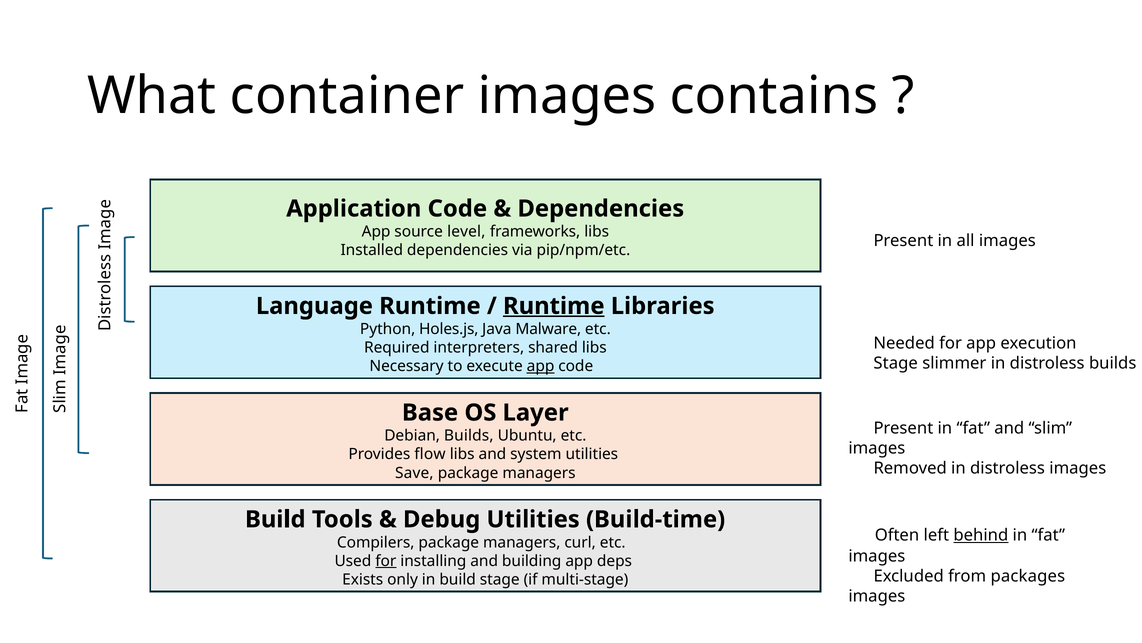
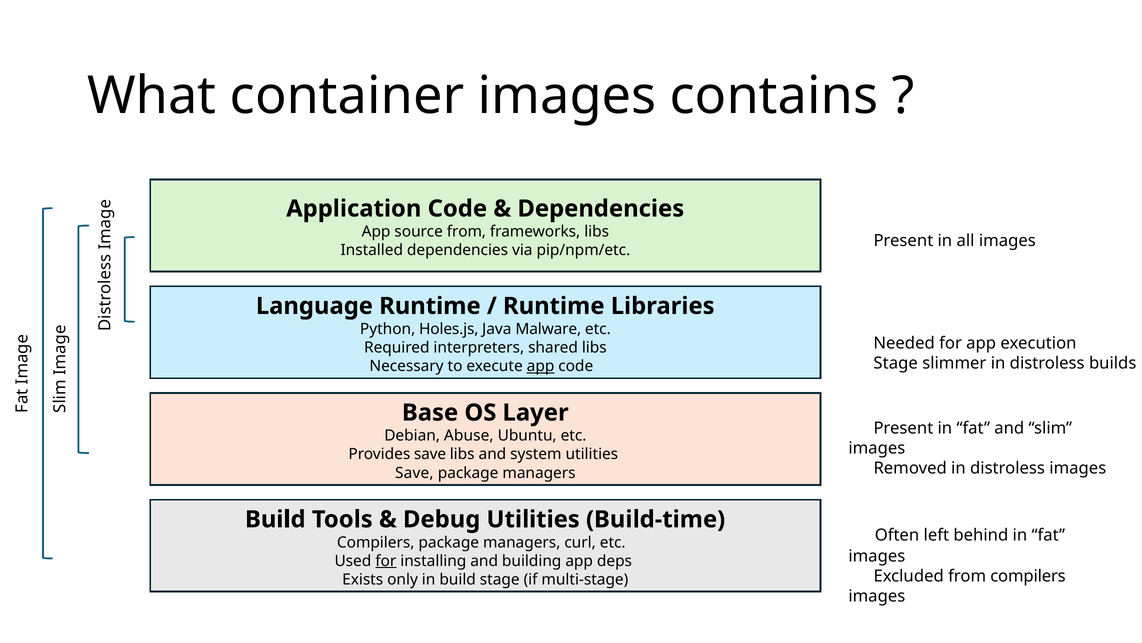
source level: level -> from (466, 231)
Runtime underline: present -> none (554, 306)
Debian Builds: Builds -> Abuse (469, 435)
Provides flow: flow -> save (430, 454)
behind underline: present -> none (981, 535)
from packages: packages -> compilers (1028, 576)
